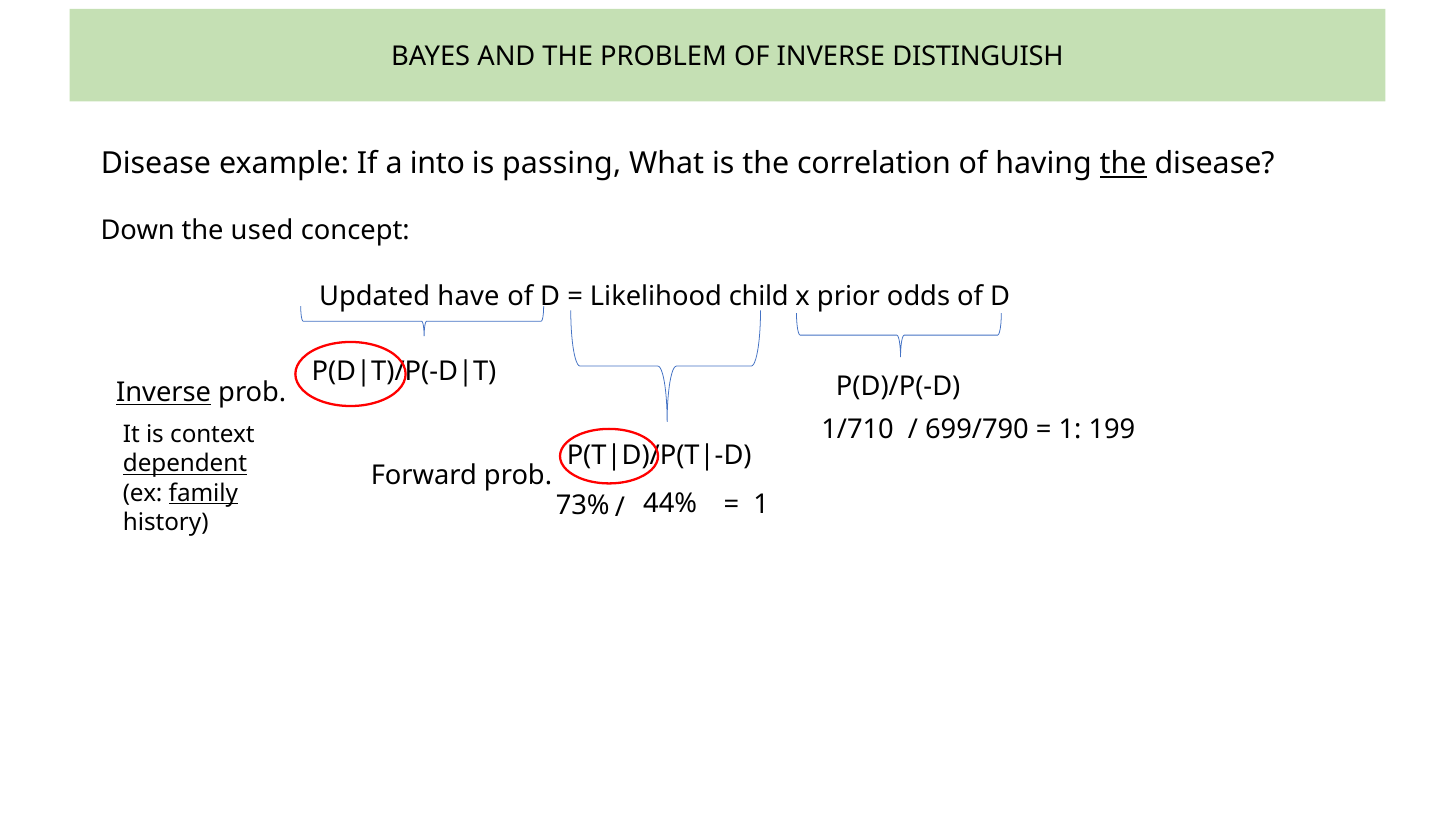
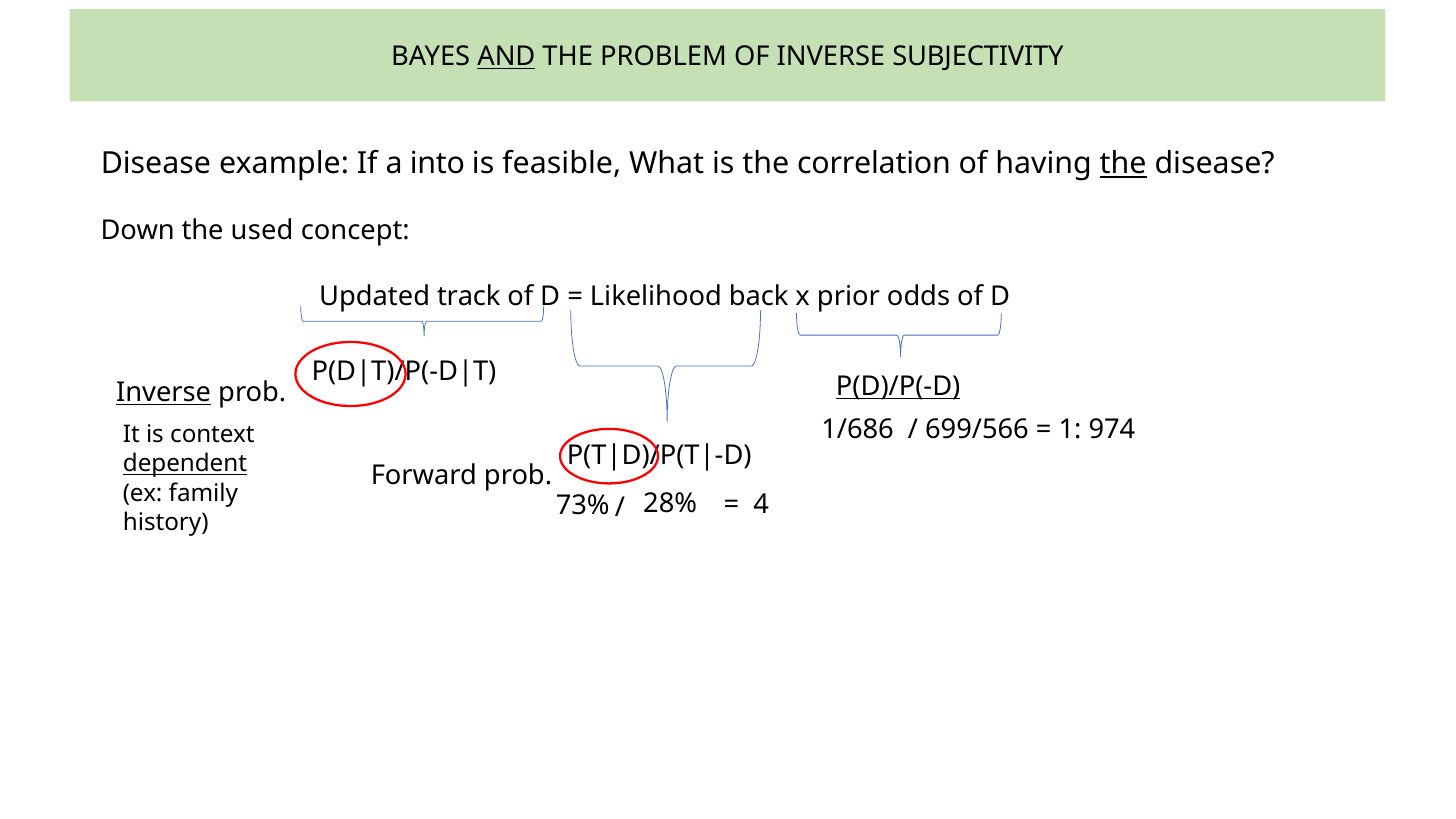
AND underline: none -> present (506, 57)
DISTINGUISH: DISTINGUISH -> SUBJECTIVITY (978, 57)
passing: passing -> feasible (562, 164)
have: have -> track (469, 296)
child: child -> back (759, 296)
P(D)/P(-D underline: none -> present (898, 387)
1/710: 1/710 -> 1/686 (858, 430)
699/790: 699/790 -> 699/566 (977, 430)
199: 199 -> 974 (1112, 430)
family underline: present -> none (203, 493)
44%: 44% -> 28% (670, 504)
1: 1 -> 4 (761, 505)
